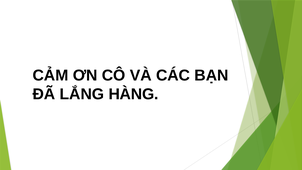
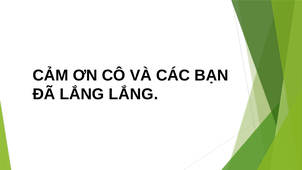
LẮNG HÀNG: HÀNG -> LẮNG (133, 94)
